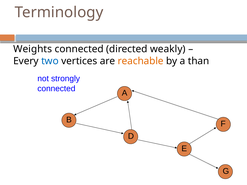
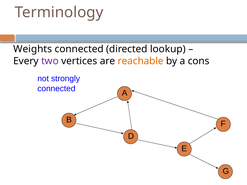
weakly: weakly -> lookup (168, 49)
two colour: blue -> purple (50, 61)
than: than -> cons (199, 61)
